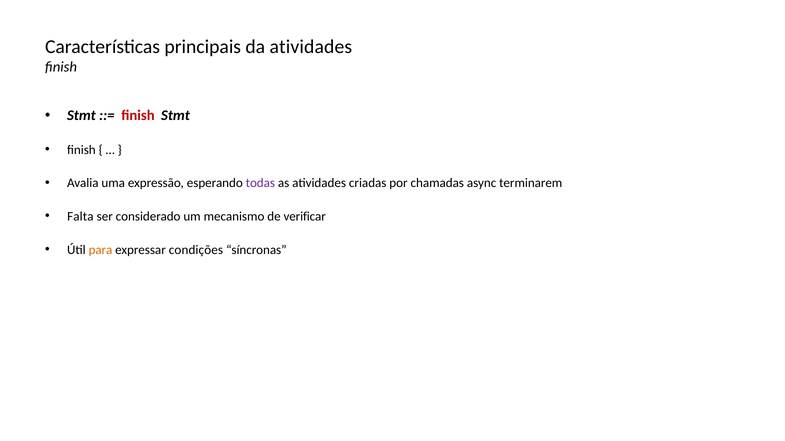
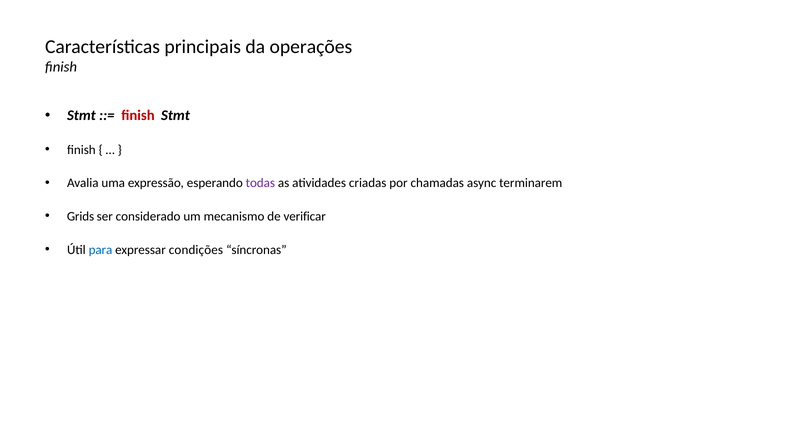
da atividades: atividades -> operações (311, 47)
Falta: Falta -> Grids (81, 217)
para colour: orange -> blue (101, 250)
